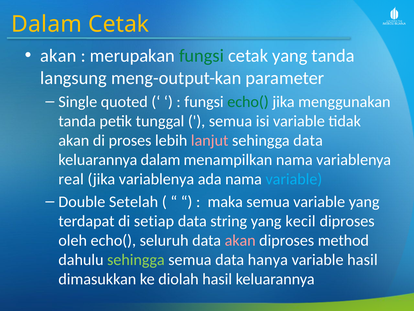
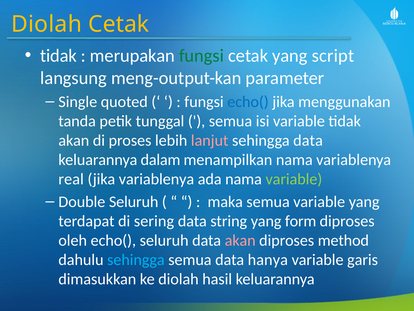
Dalam: Dalam -> Diolah (47, 24)
akan: akan -> tidak (59, 56)
yang tanda: tanda -> script (333, 56)
echo( colour: green -> blue (248, 102)
variable colour: light blue -> light green (294, 179)
Double Setelah: Setelah -> Seluruh (134, 202)
setiap: setiap -> sering (154, 221)
kecil: kecil -> form (301, 221)
sehingga colour: light green -> light blue (136, 259)
variable hasil: hasil -> garis (363, 259)
